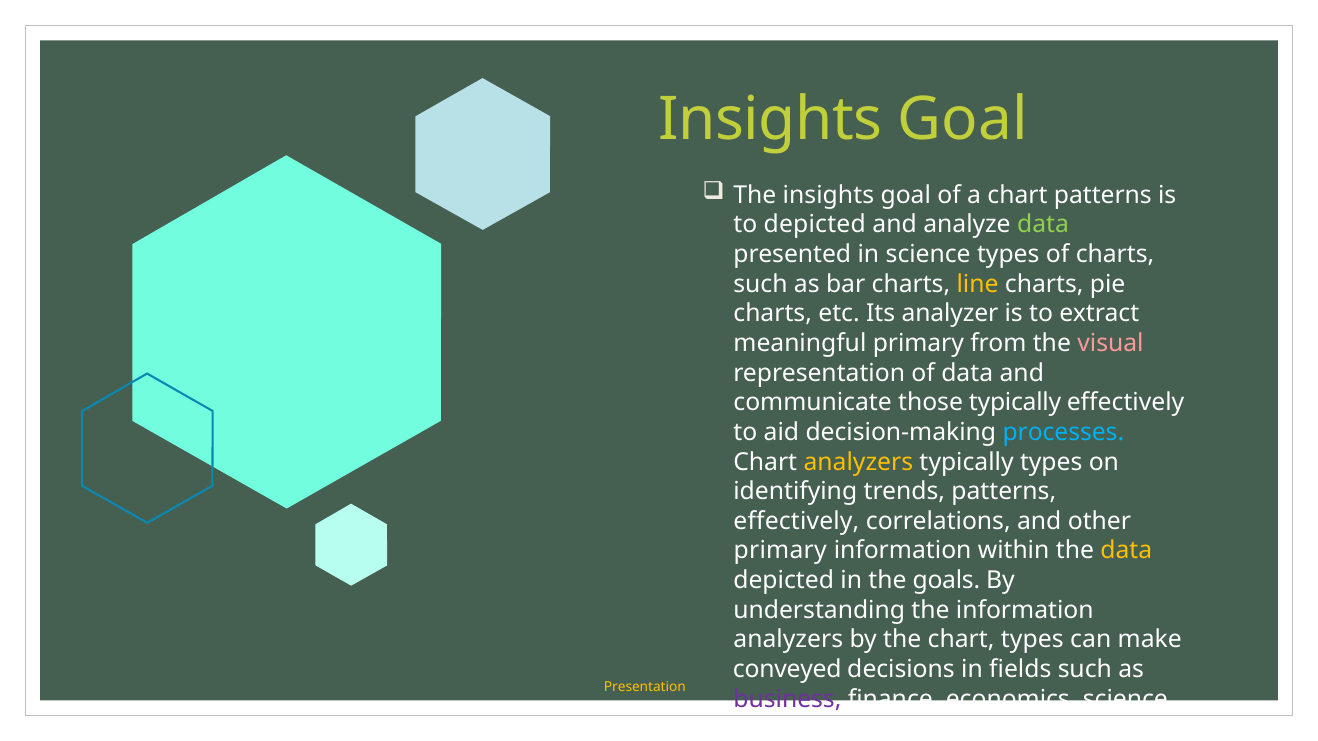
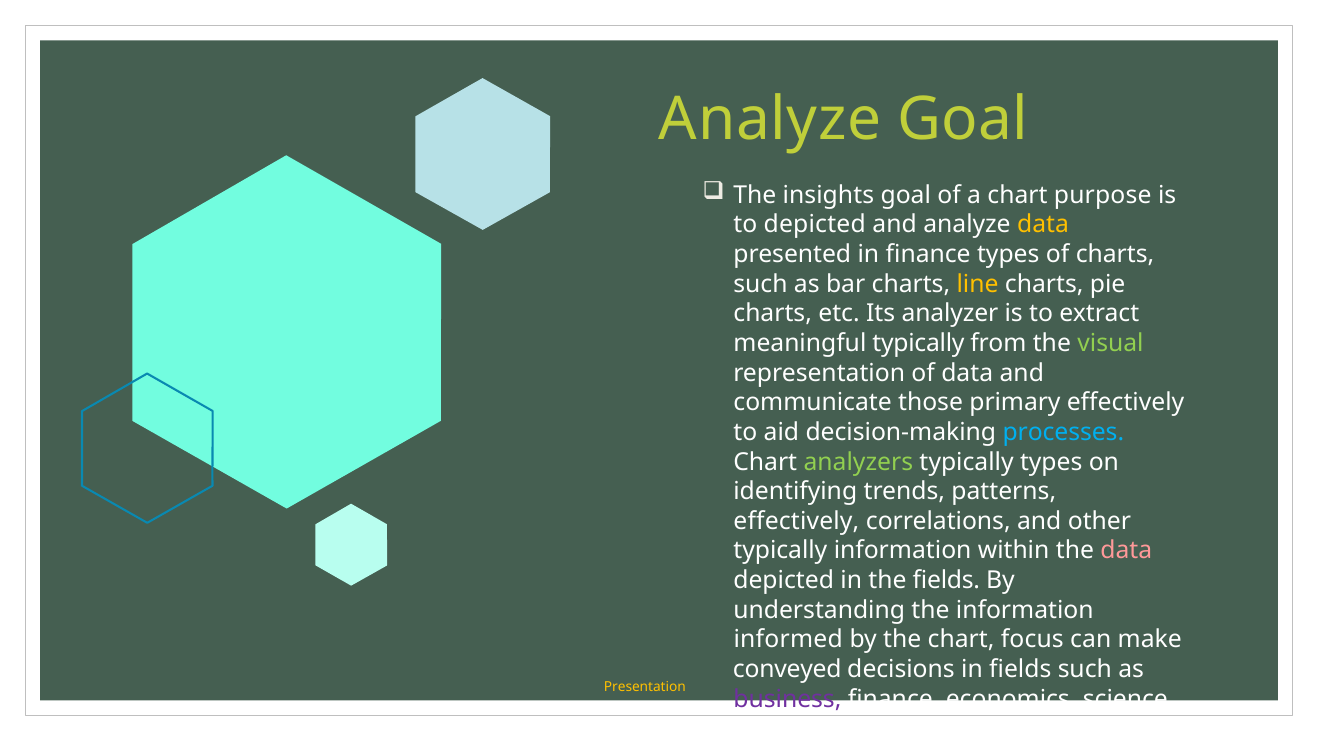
Insights: Insights -> Analyze (770, 119)
chart patterns: patterns -> purpose (1103, 195)
data colour: light green -> yellow (1043, 225)
in science: science -> finance (928, 255)
meaningful primary: primary -> typically (918, 344)
visual colour: pink -> light green (1111, 344)
those typically: typically -> primary (1015, 403)
analyzers colour: yellow -> light green (858, 462)
primary: primary -> typically (780, 551)
data colour: yellow -> pink (1126, 551)
the goals: goals -> fields (946, 581)
analyzers: analyzers -> informed (788, 640)
chart types: types -> focus (1032, 640)
